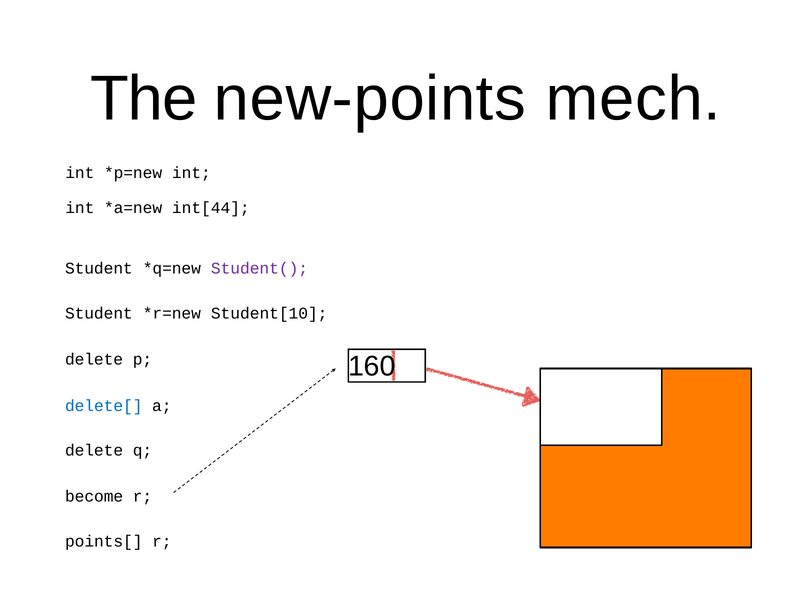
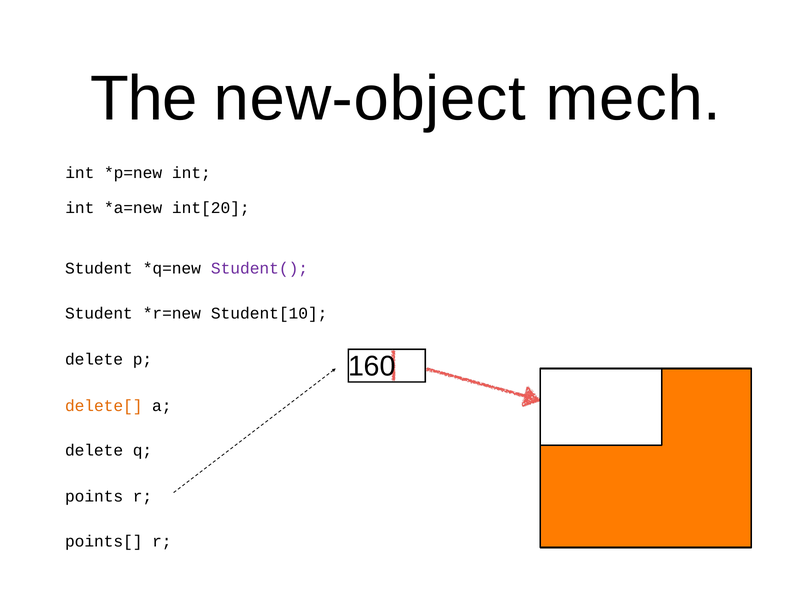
new-points: new-points -> new-object (370, 99)
int[44: int[44 -> int[20 (211, 208)
delete[ colour: blue -> orange (104, 406)
become: become -> points (94, 496)
